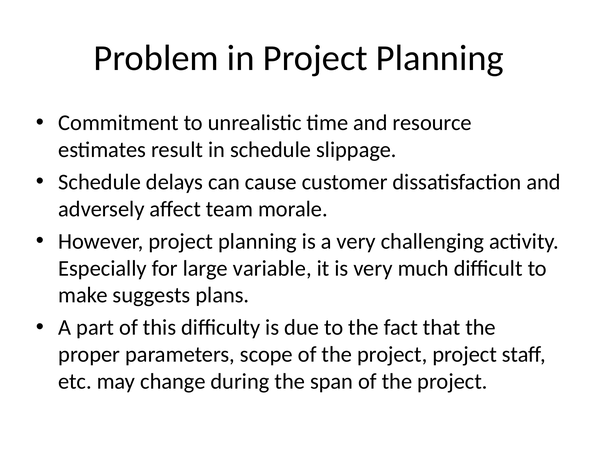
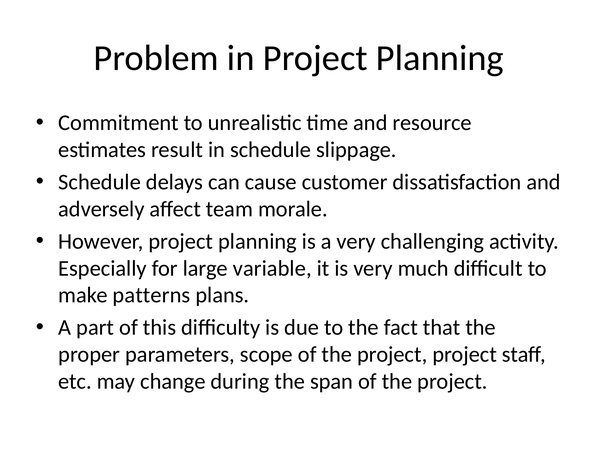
suggests: suggests -> patterns (151, 295)
